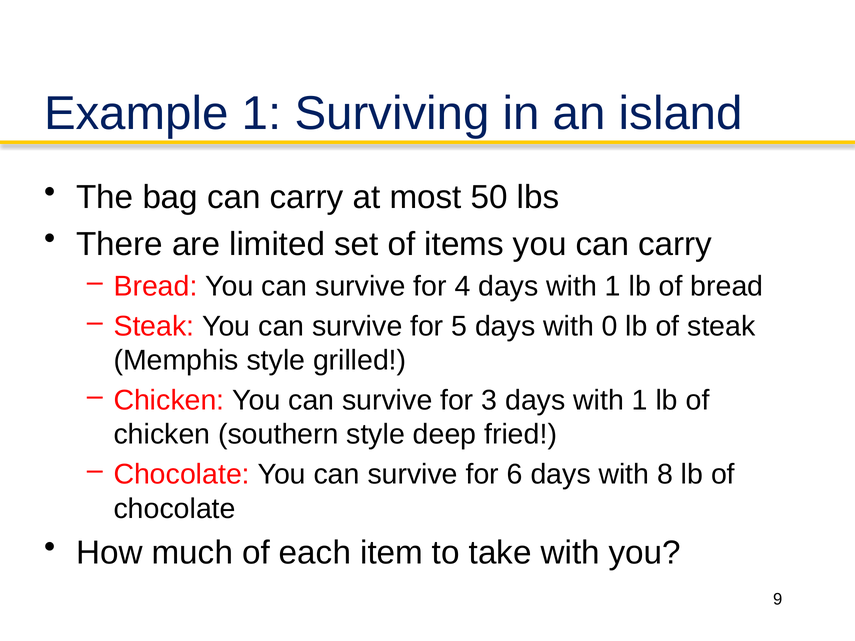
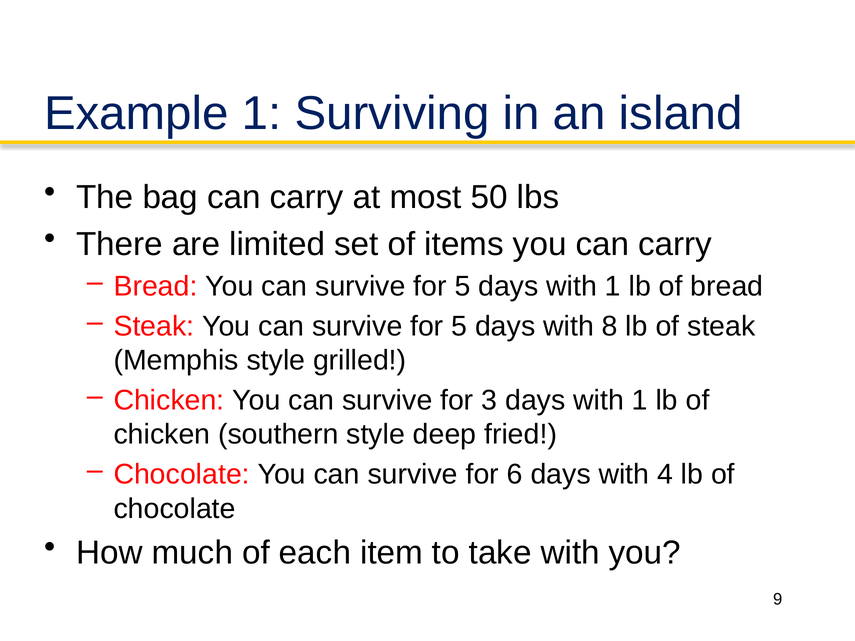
4: 4 -> 5 (462, 287)
0: 0 -> 8 (610, 326)
8: 8 -> 4 (665, 475)
